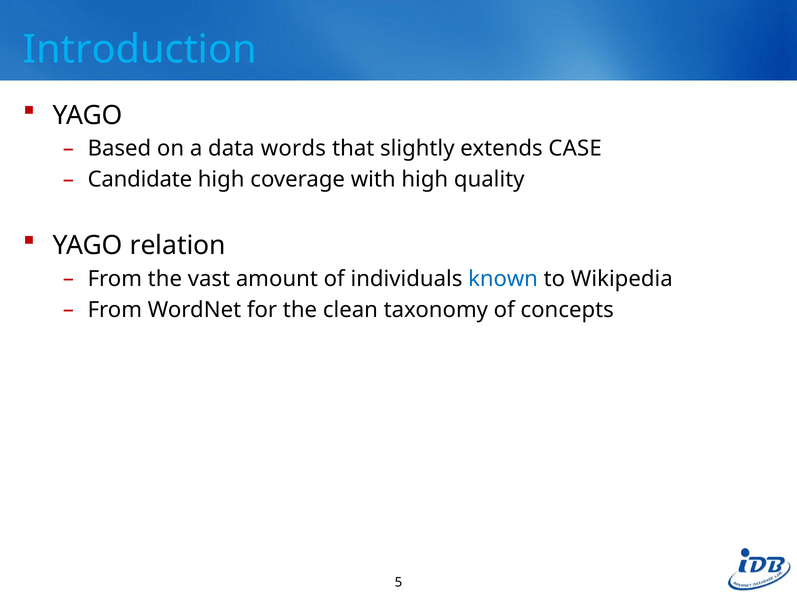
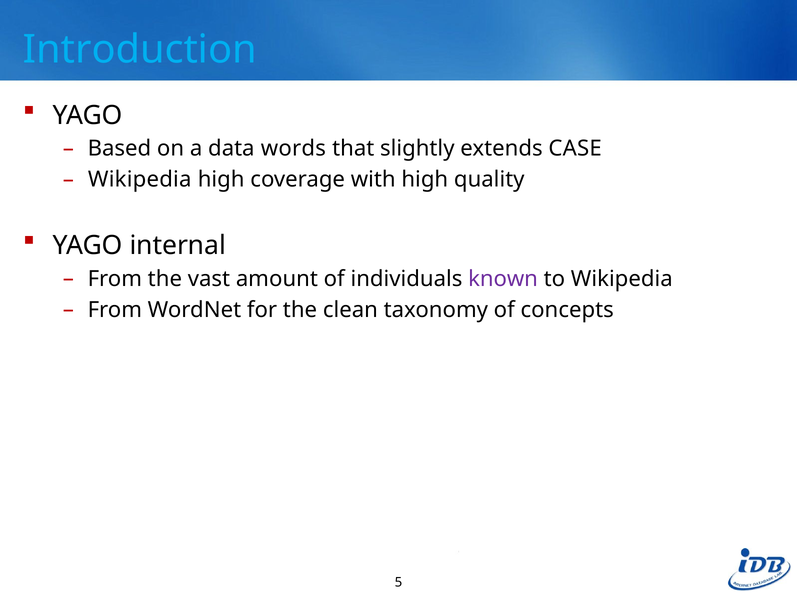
Candidate: Candidate -> Wikipedia (140, 180)
relation: relation -> internal (178, 245)
known colour: blue -> purple (503, 279)
